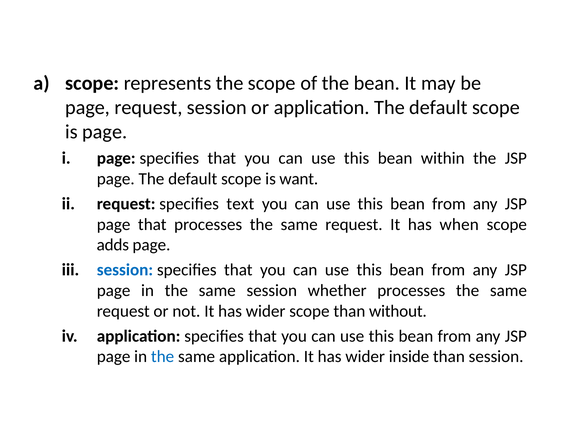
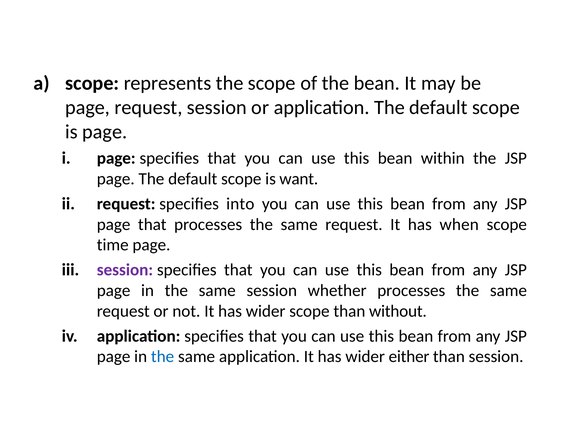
text: text -> into (240, 204)
adds: adds -> time (113, 245)
session colour: blue -> purple (125, 270)
inside: inside -> either (409, 356)
